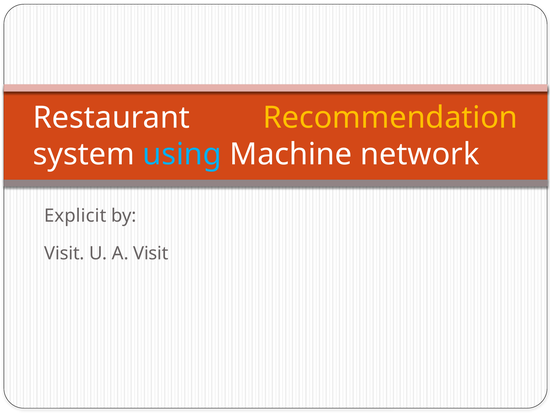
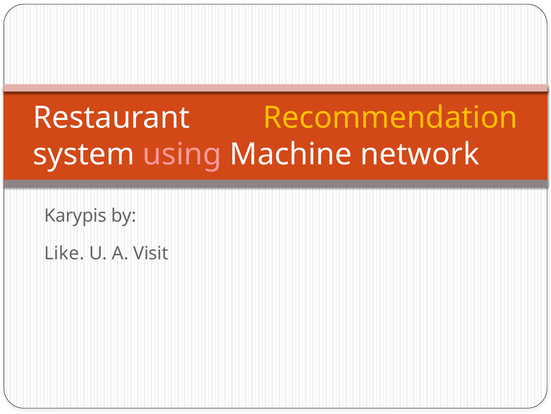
using colour: light blue -> pink (182, 154)
Explicit: Explicit -> Karypis (75, 215)
Visit: Visit -> Like (64, 253)
